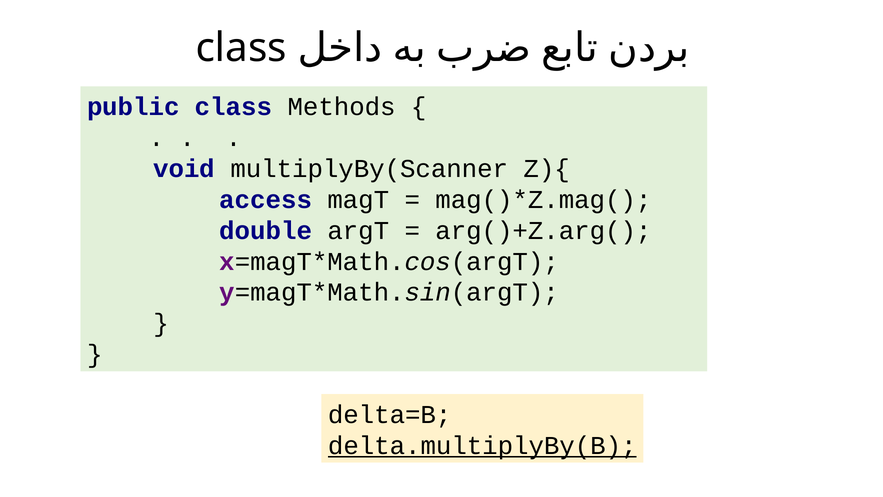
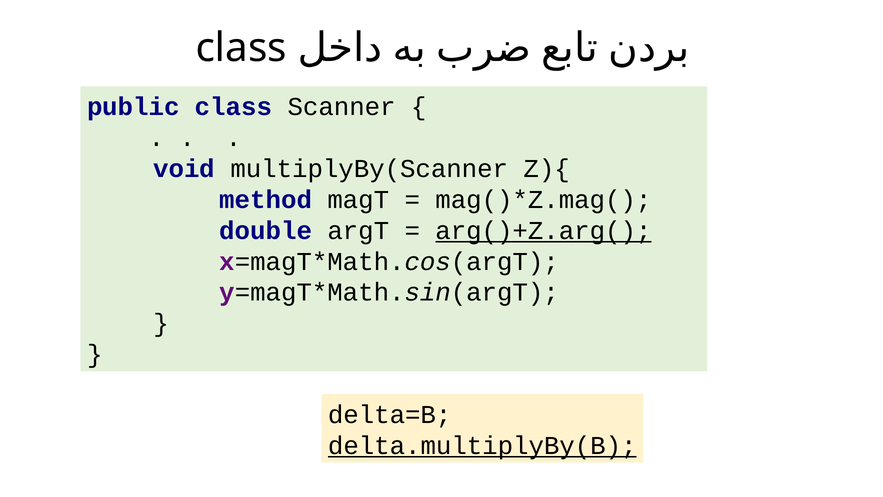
Methods: Methods -> Scanner (342, 107)
access: access -> method (266, 200)
arg()+Z.arg( underline: none -> present (543, 230)
